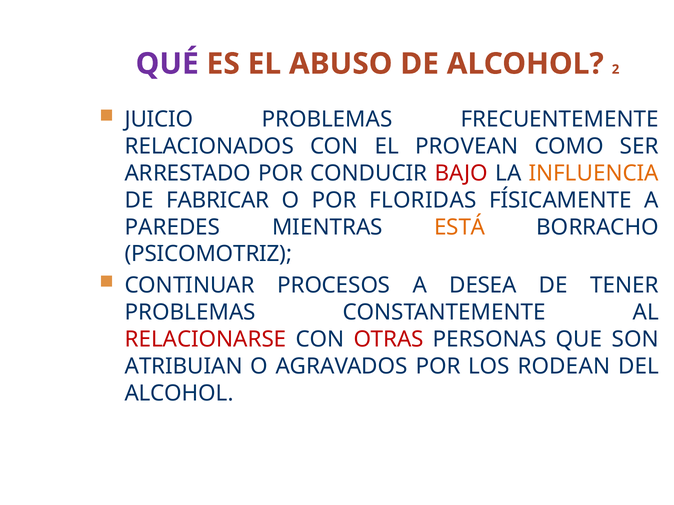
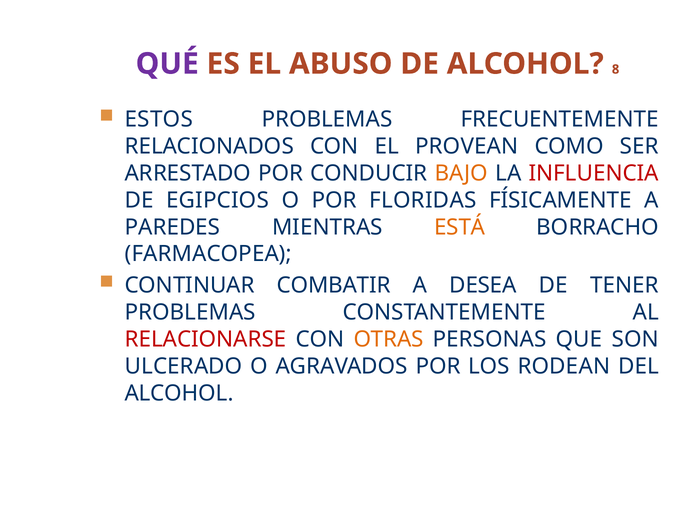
2: 2 -> 8 (616, 69)
JUICIO: JUICIO -> ESTOS (159, 120)
BAJO colour: red -> orange (461, 173)
INFLUENCIA colour: orange -> red (594, 173)
FABRICAR: FABRICAR -> EGIPCIOS (218, 200)
PSICOMOTRIZ: PSICOMOTRIZ -> FARMACOPEA (208, 254)
PROCESOS: PROCESOS -> COMBATIR (334, 286)
OTRAS colour: red -> orange (389, 340)
ATRIBUIAN: ATRIBUIAN -> ULCERADO (184, 367)
